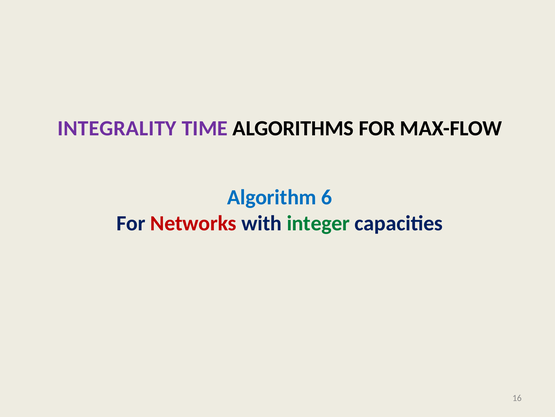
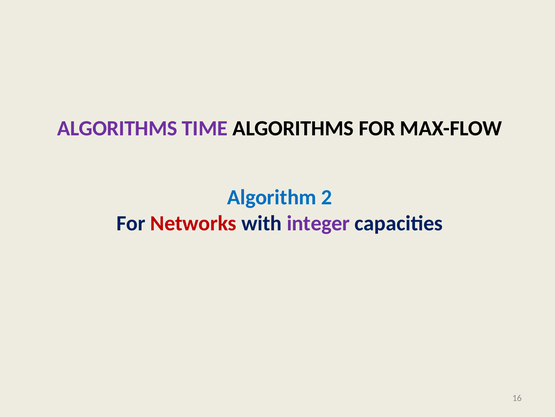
INTEGRALITY: INTEGRALITY -> ALGORITHMS (117, 128)
6: 6 -> 2 (327, 197)
integer colour: green -> purple (318, 223)
